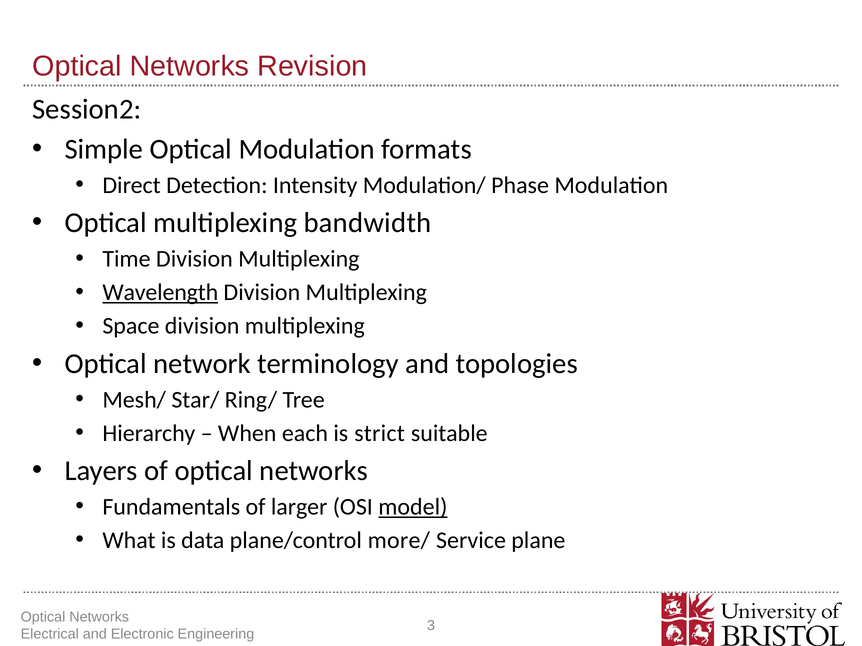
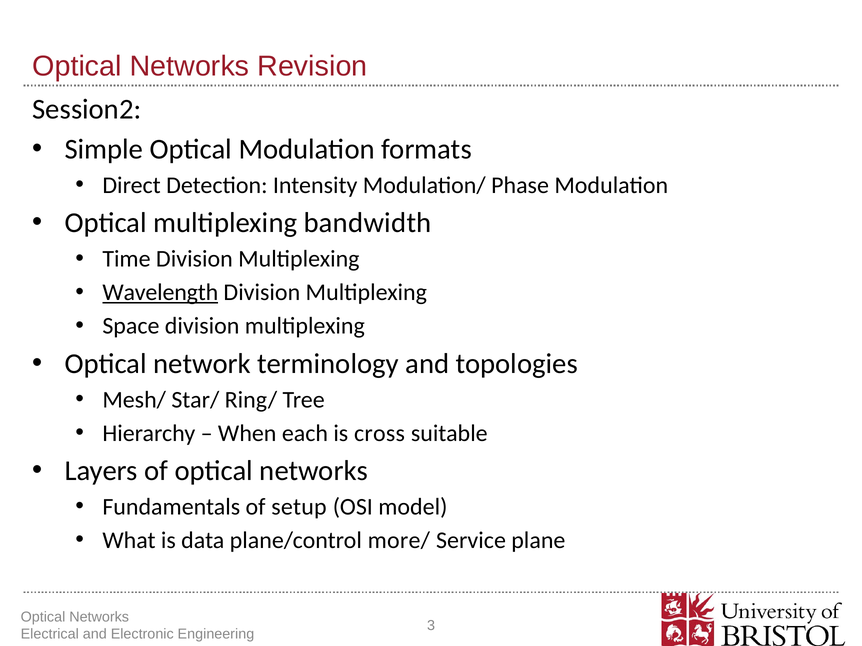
strict: strict -> cross (380, 434)
larger: larger -> setup (299, 507)
model underline: present -> none (413, 507)
